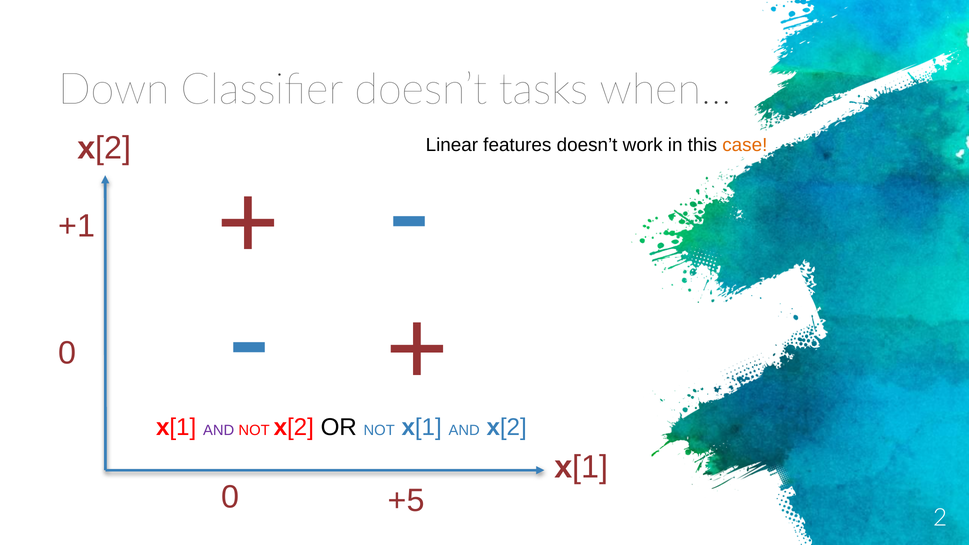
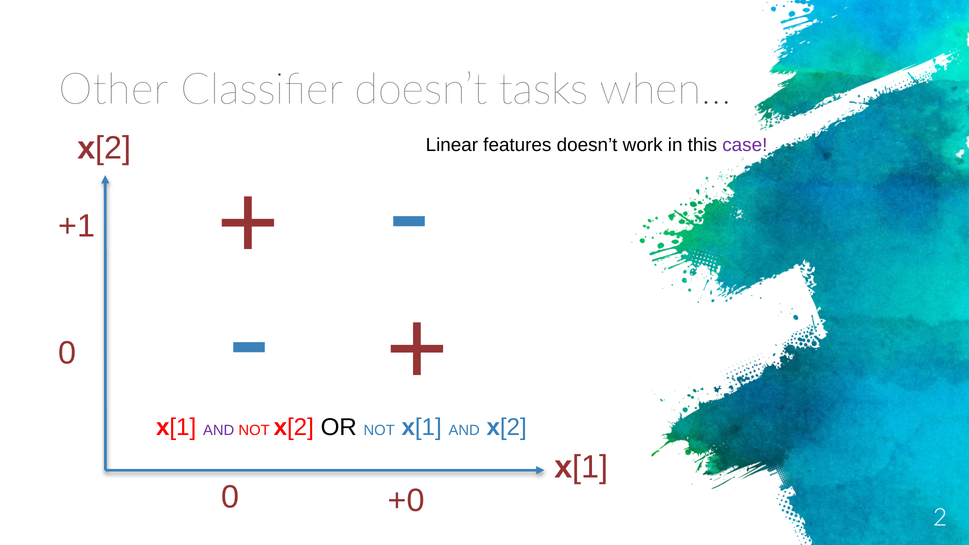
Down: Down -> Other (114, 89)
case colour: orange -> purple (745, 145)
+5: +5 -> +0 (406, 501)
